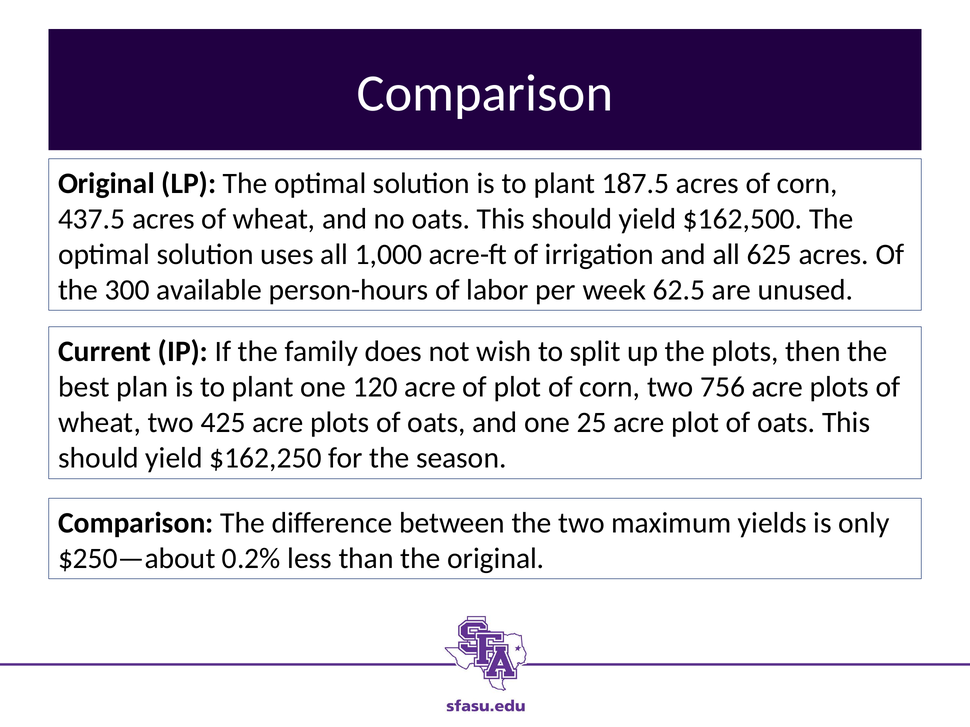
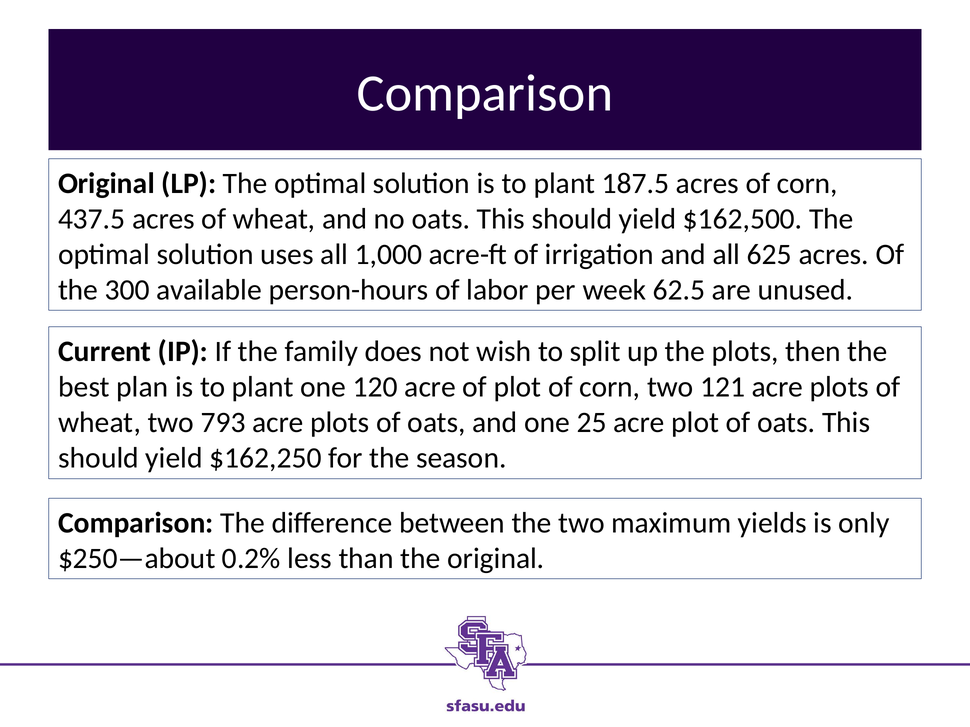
756: 756 -> 121 (723, 387)
425: 425 -> 793 (223, 423)
